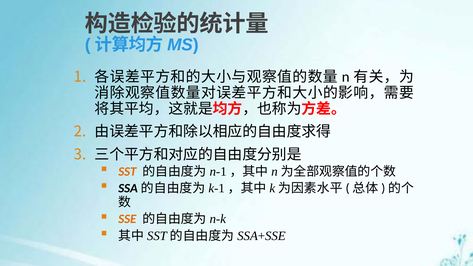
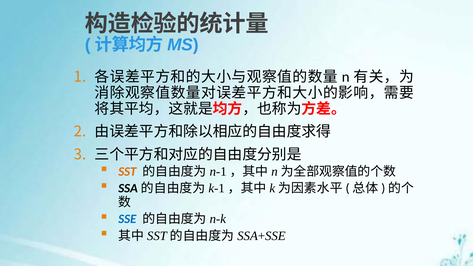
SSE colour: orange -> blue (127, 219)
